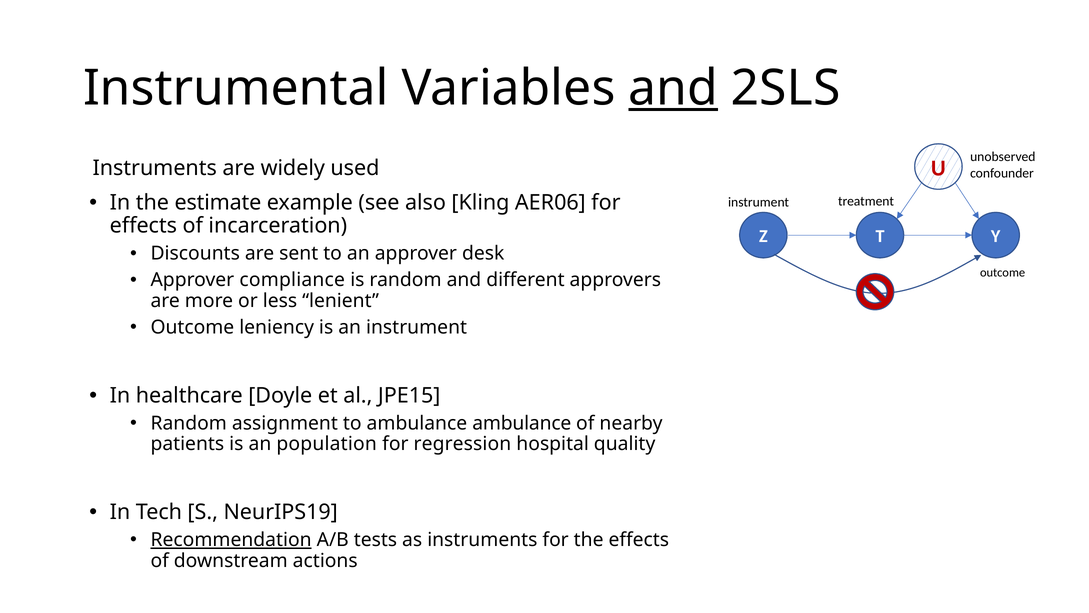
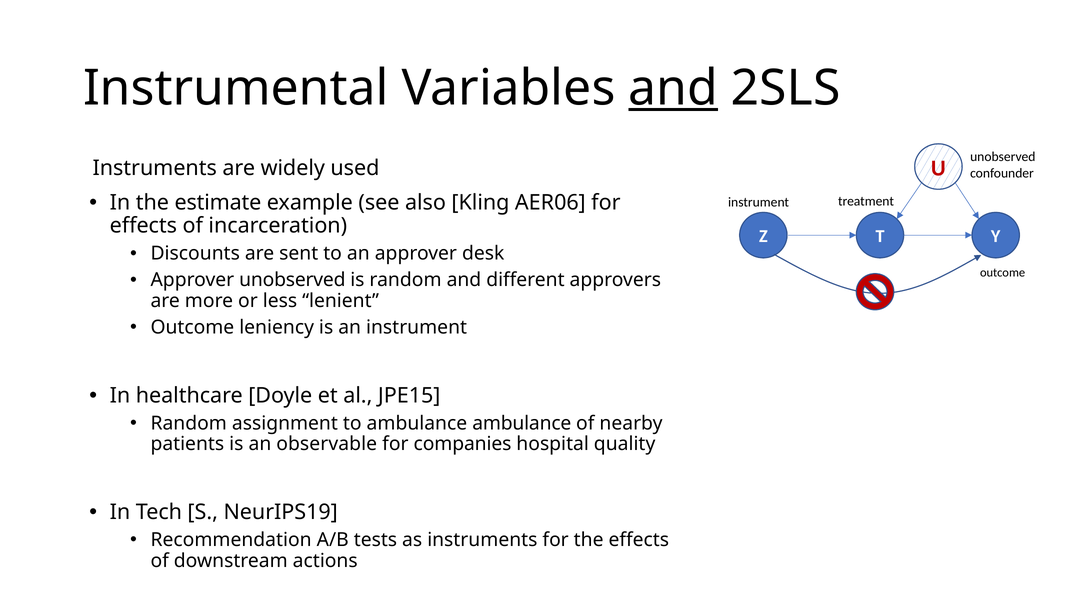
Approver compliance: compliance -> unobserved (292, 280)
population: population -> observable (327, 444)
regression: regression -> companies (463, 444)
Recommendation underline: present -> none (231, 540)
